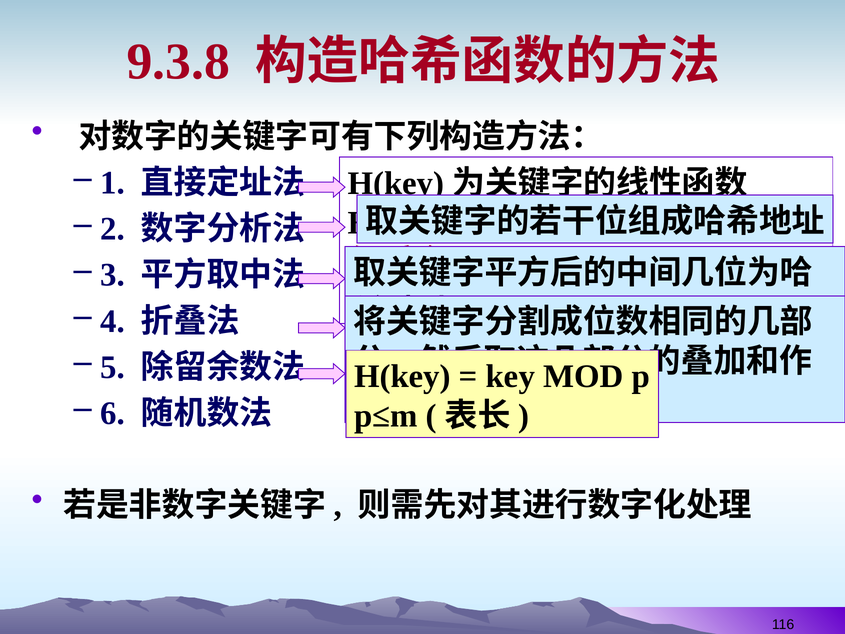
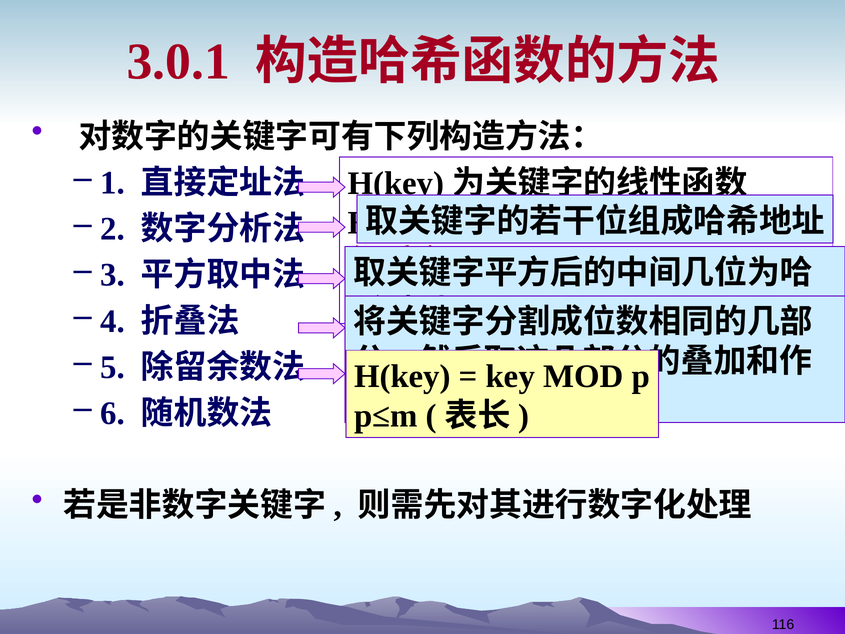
9.3.8: 9.3.8 -> 3.0.1 (178, 62)
